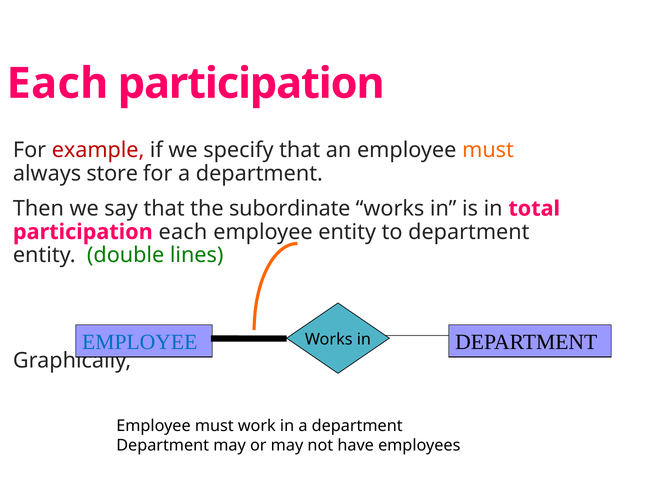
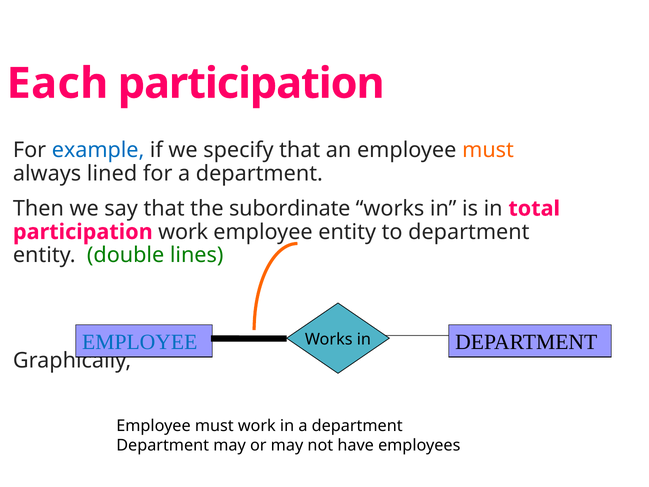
example colour: red -> blue (98, 150)
store: store -> lined (112, 173)
participation each: each -> work (183, 232)
